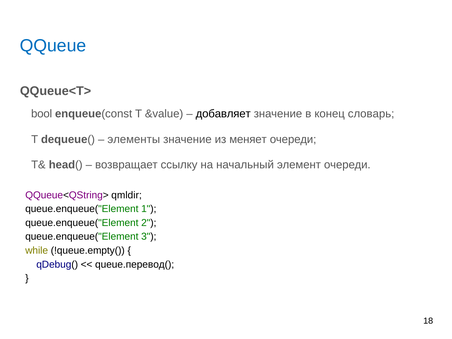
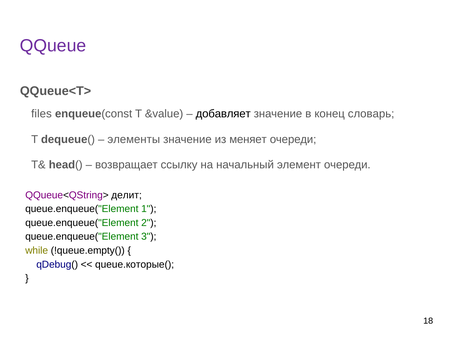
QQueue colour: blue -> purple (53, 46)
bool: bool -> files (42, 114)
qmldir: qmldir -> делит (127, 195)
queue.перевод(: queue.перевод( -> queue.которые( (135, 264)
